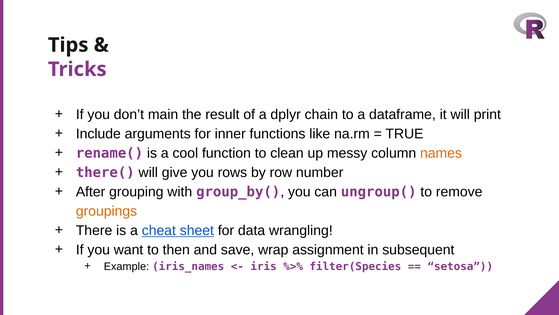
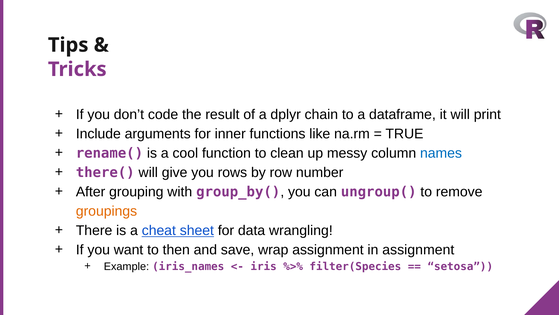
main: main -> code (163, 114)
names colour: orange -> blue (441, 153)
in subsequent: subsequent -> assignment (418, 249)
